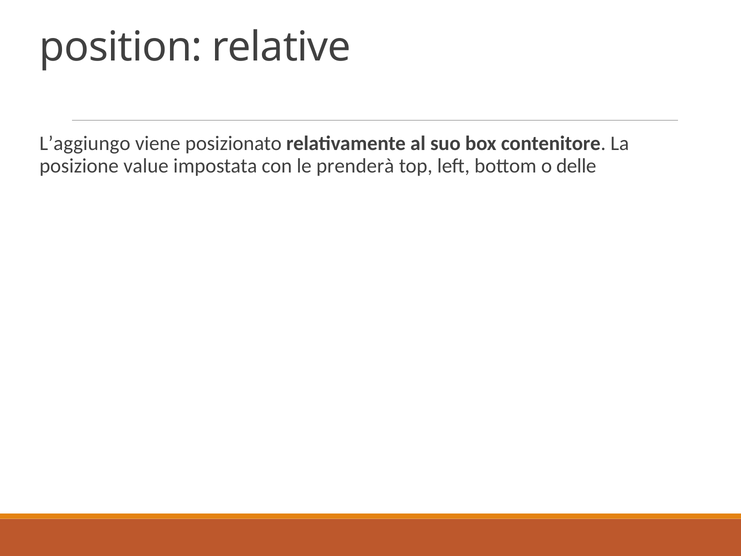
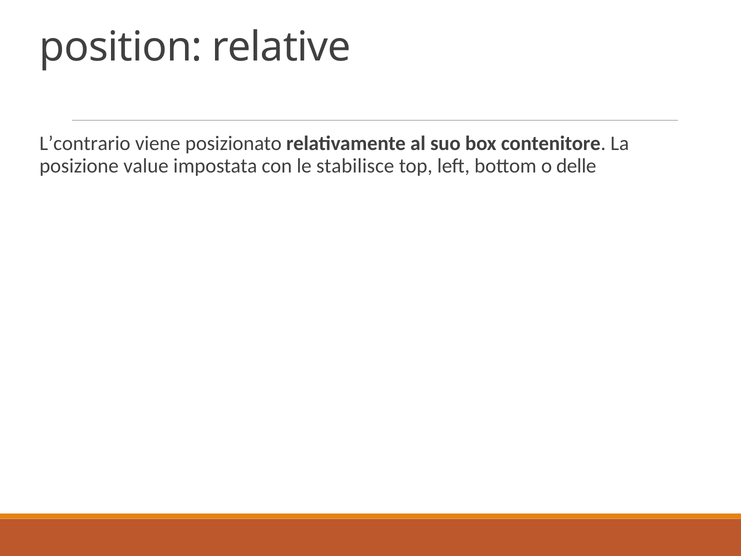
L’aggiungo: L’aggiungo -> L’contrario (85, 143)
prenderà: prenderà -> stabilisce (355, 166)
